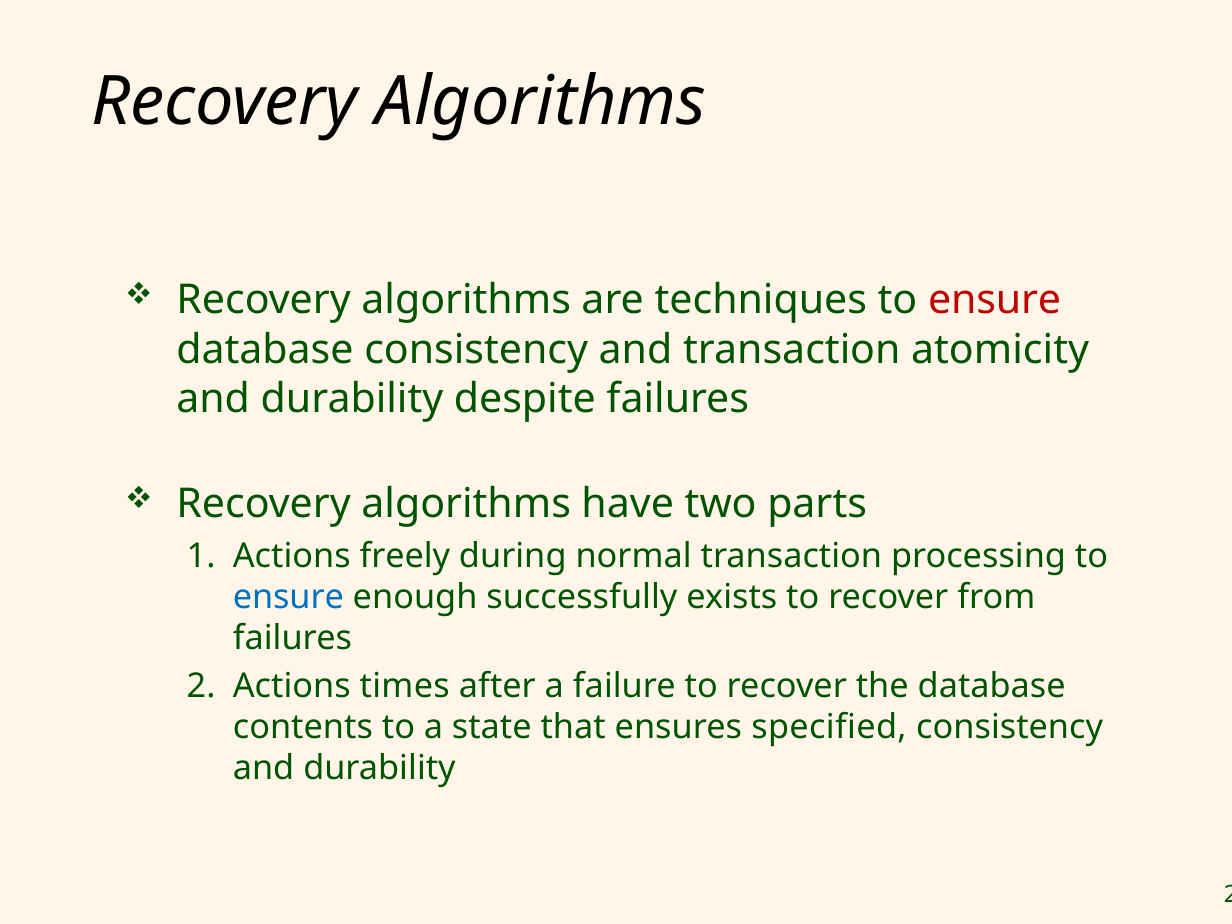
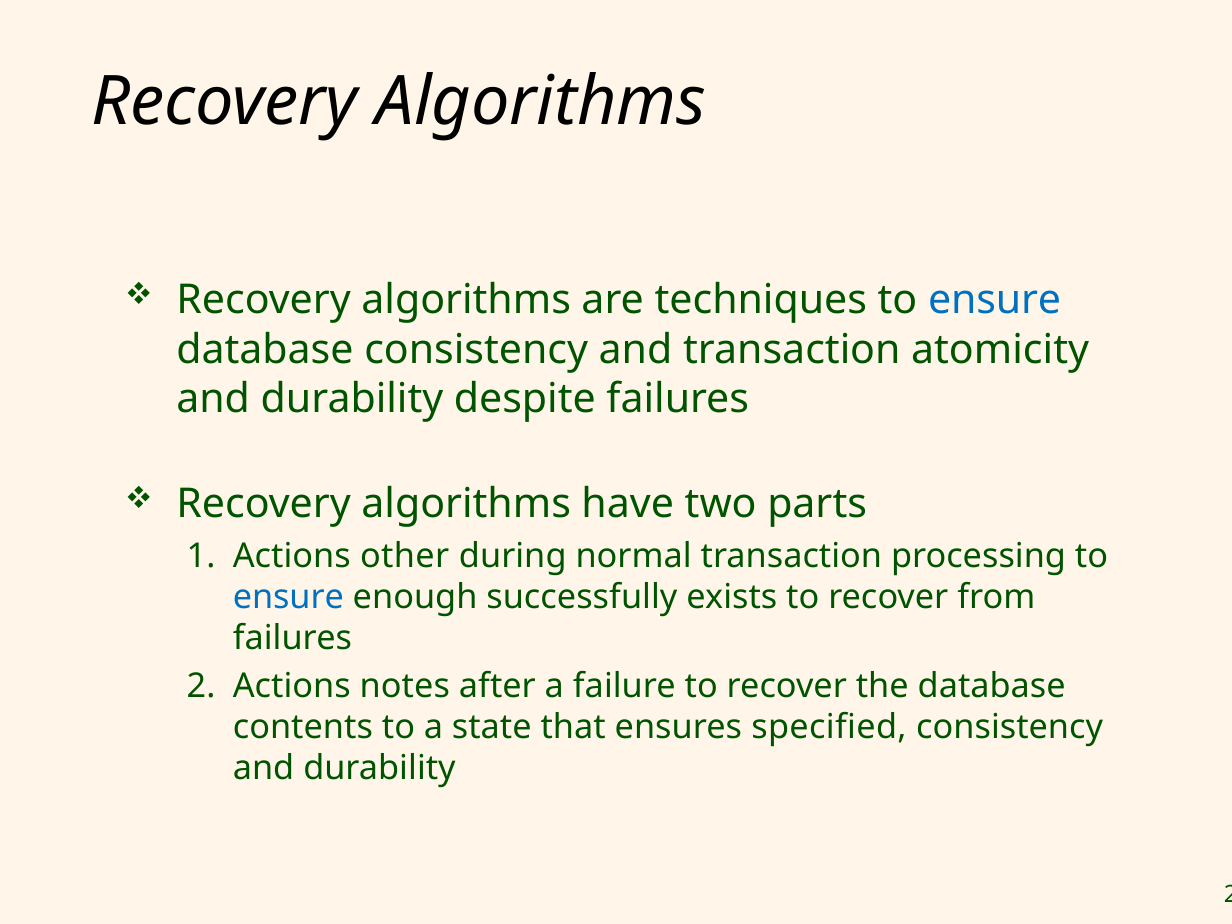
ensure colour: red -> blue (995, 300)
freely: freely -> other (405, 556)
times: times -> notes (405, 686)
